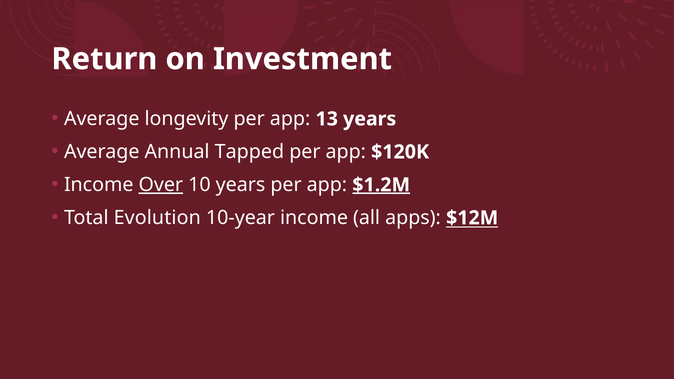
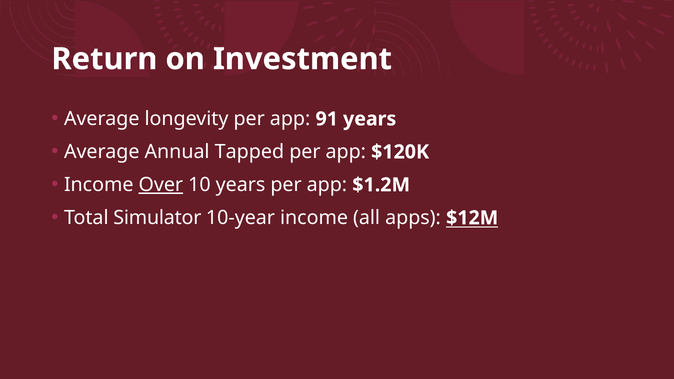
13: 13 -> 91 (327, 119)
$1.2M underline: present -> none (381, 185)
Evolution: Evolution -> Simulator (157, 218)
